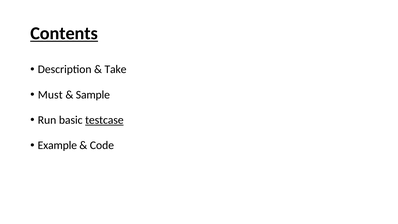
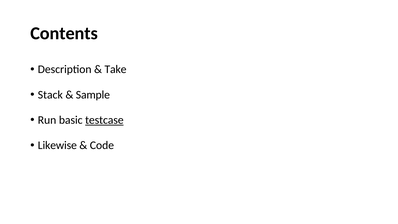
Contents underline: present -> none (64, 33)
Must: Must -> Stack (50, 95)
Example: Example -> Likewise (57, 145)
